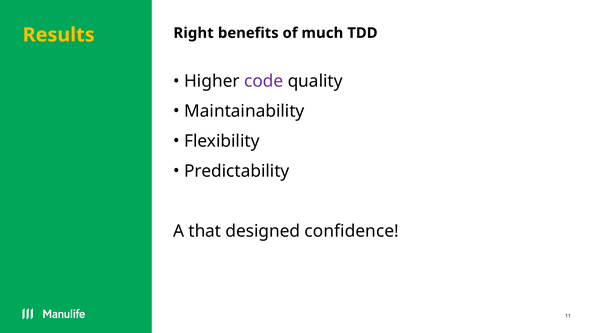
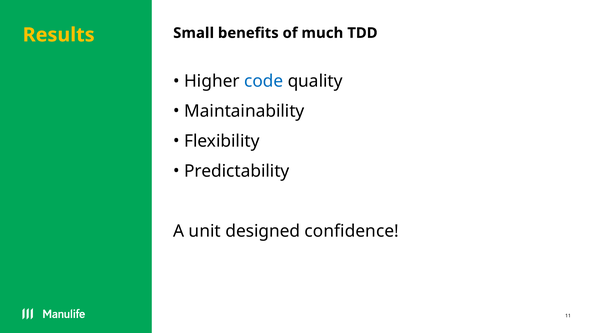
Right: Right -> Small (194, 33)
code colour: purple -> blue (264, 81)
that: that -> unit (205, 232)
